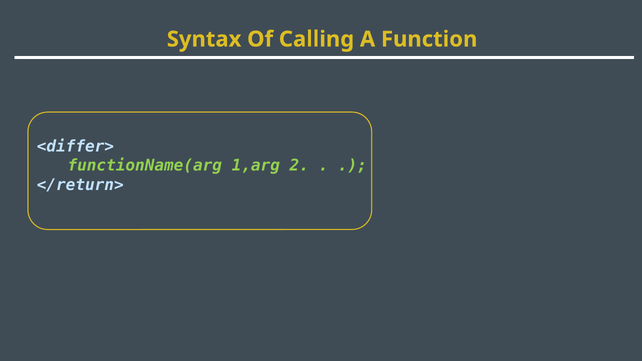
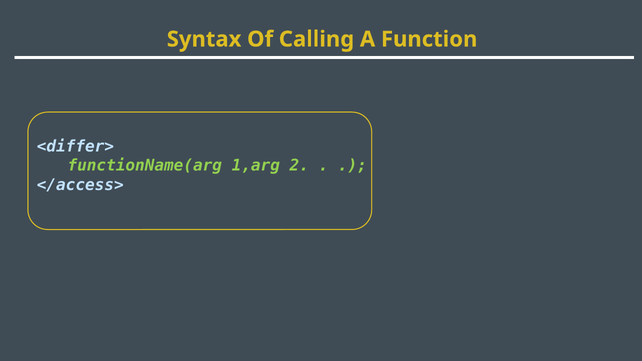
</return>: </return> -> </access> (80, 185)
